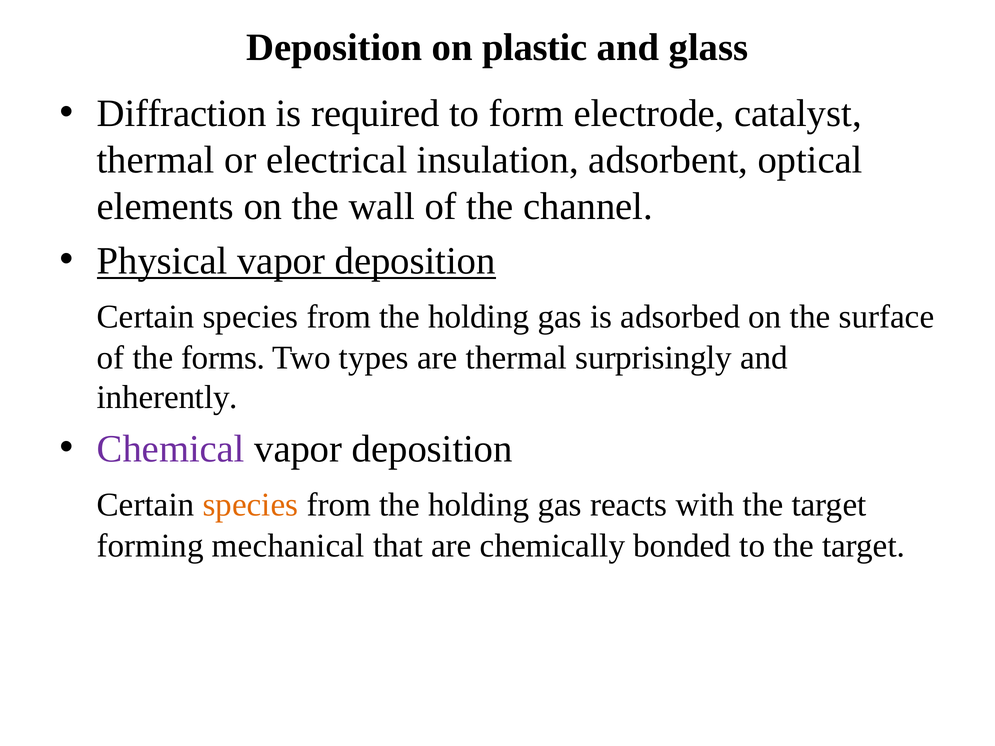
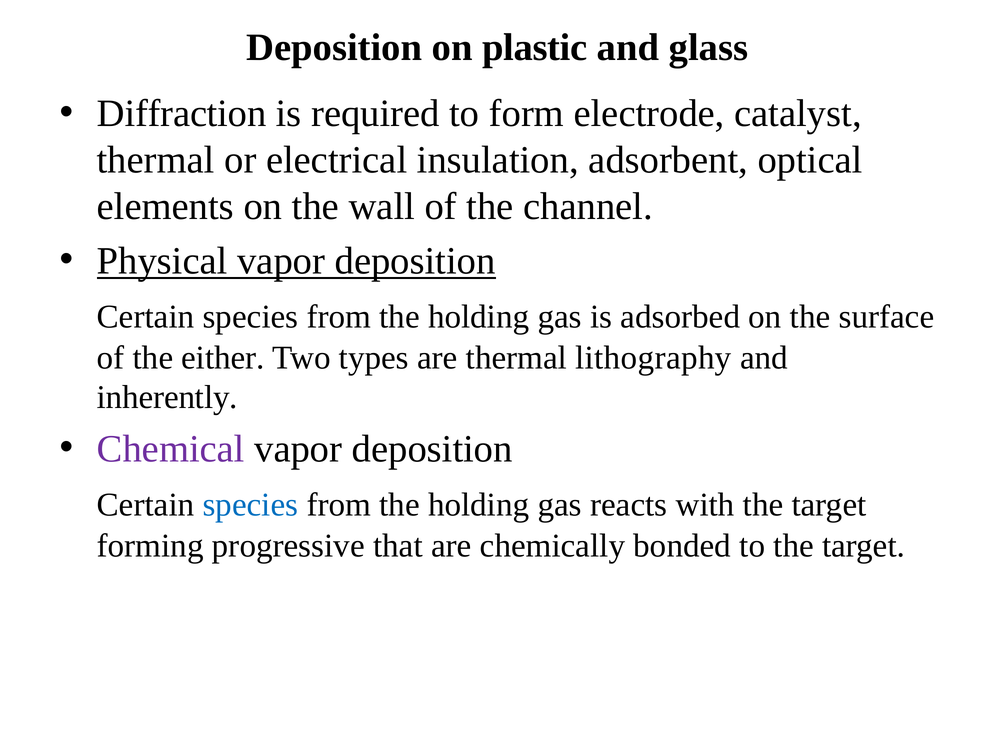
forms: forms -> either (223, 358)
surprisingly: surprisingly -> lithography (653, 358)
species colour: orange -> blue (250, 505)
mechanical: mechanical -> progressive (288, 546)
